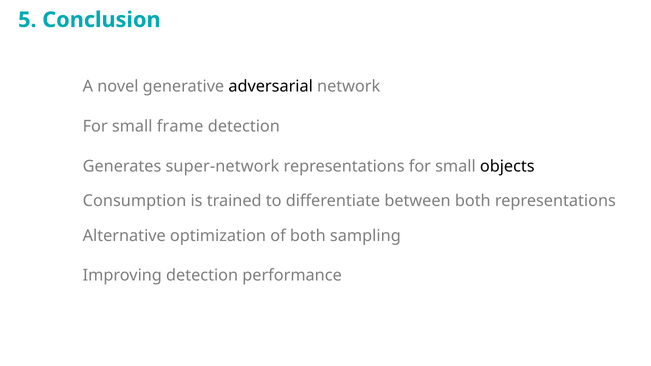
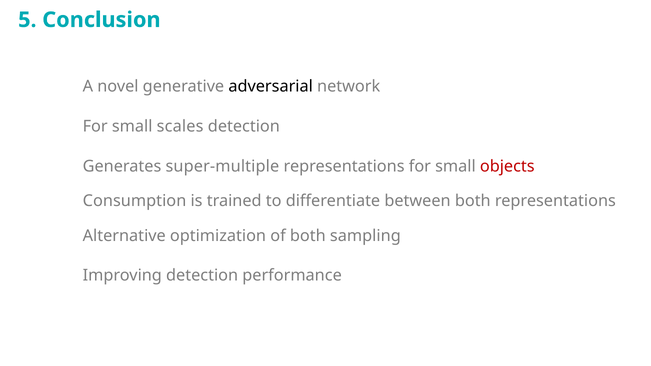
frame: frame -> scales (180, 127)
super-network: super-network -> super-multiple (222, 166)
objects colour: black -> red (507, 166)
